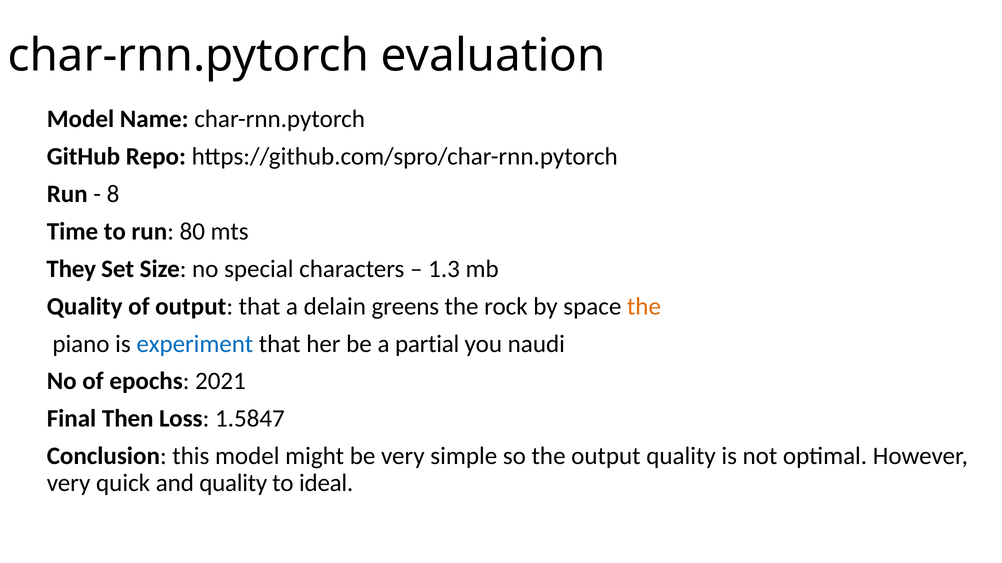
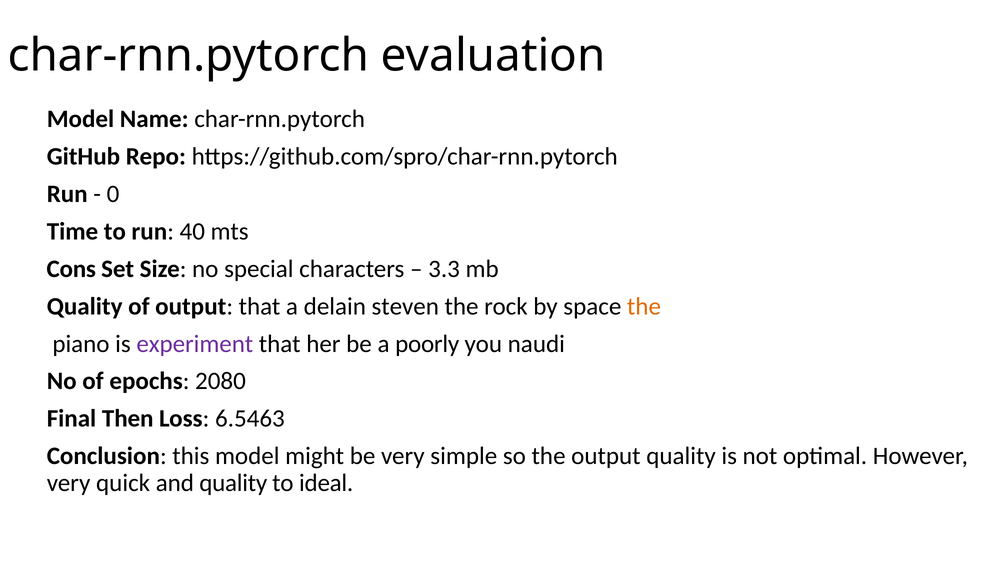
8: 8 -> 0 (113, 194)
80: 80 -> 40 (192, 232)
They: They -> Cons (71, 269)
1.3: 1.3 -> 3.3 (444, 269)
greens: greens -> steven (405, 307)
experiment colour: blue -> purple (195, 344)
partial: partial -> poorly (427, 344)
2021: 2021 -> 2080 (220, 382)
1.5847: 1.5847 -> 6.5463 (250, 419)
